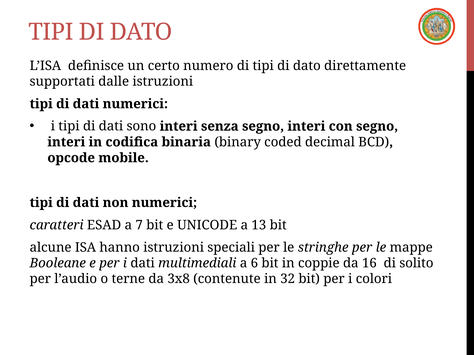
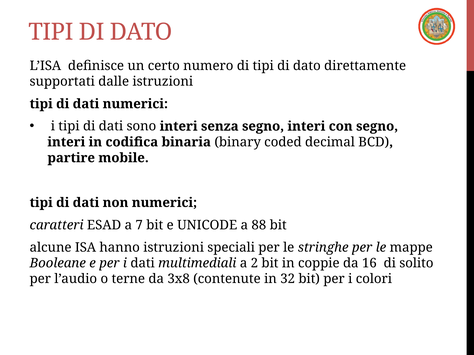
opcode: opcode -> partire (71, 158)
13: 13 -> 88 (259, 225)
6: 6 -> 2 (254, 264)
